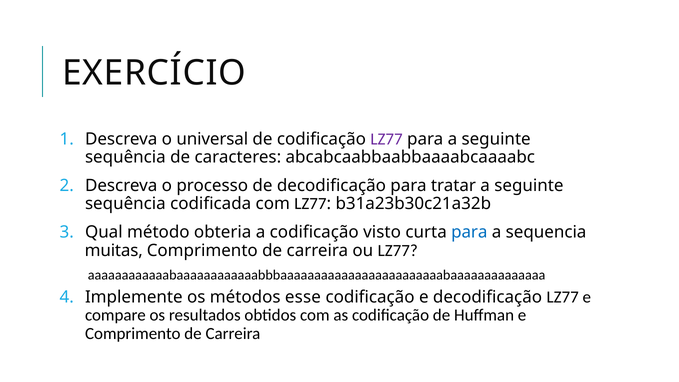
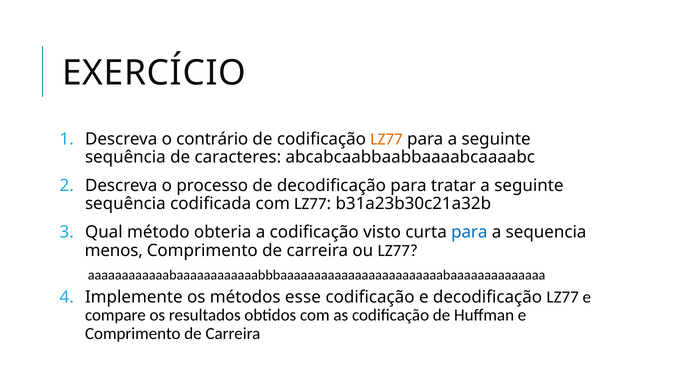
universal: universal -> contrário (212, 139)
LZ77 colour: purple -> orange (387, 139)
muitas: muitas -> menos (114, 250)
